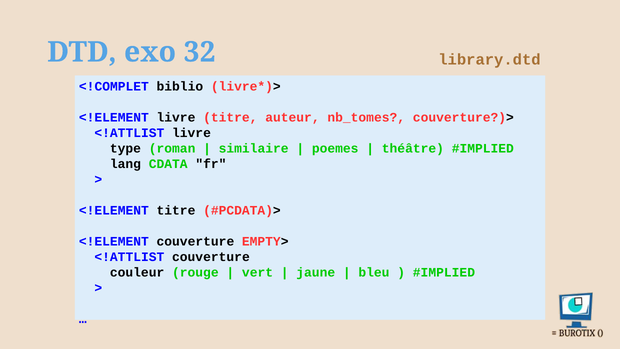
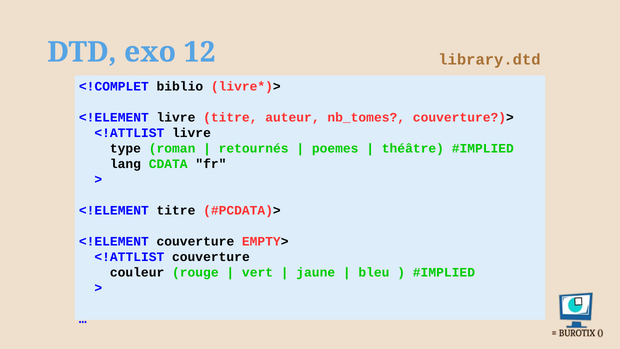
32: 32 -> 12 (200, 52)
similaire: similaire -> retournés (254, 148)
